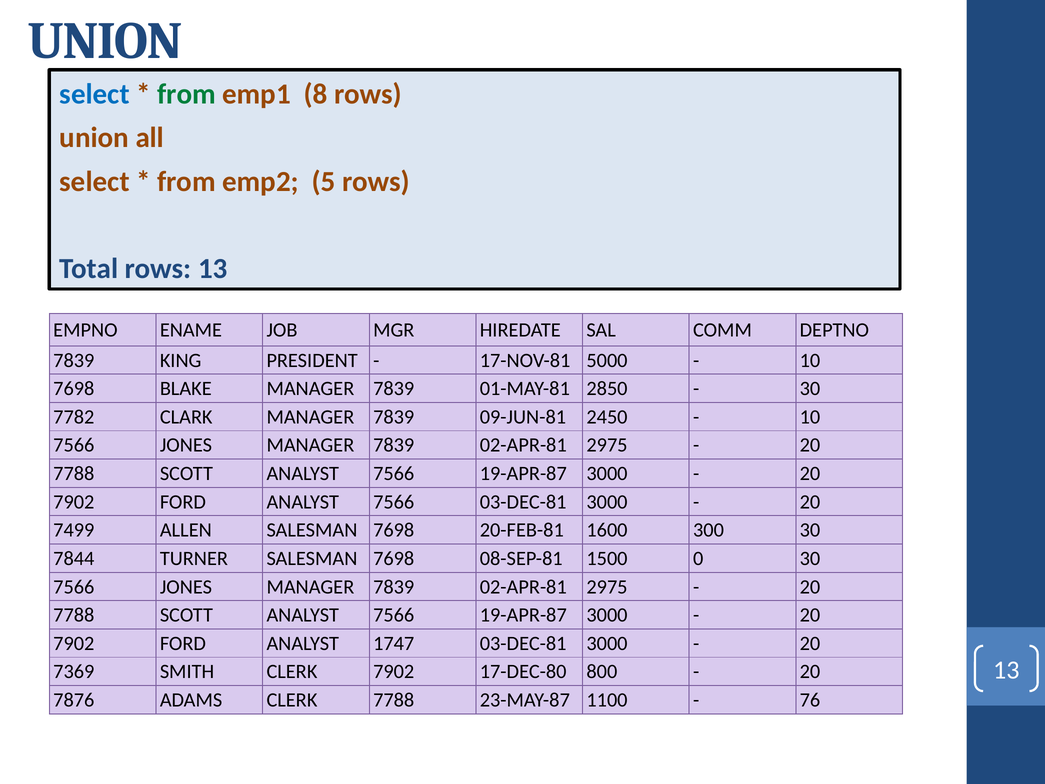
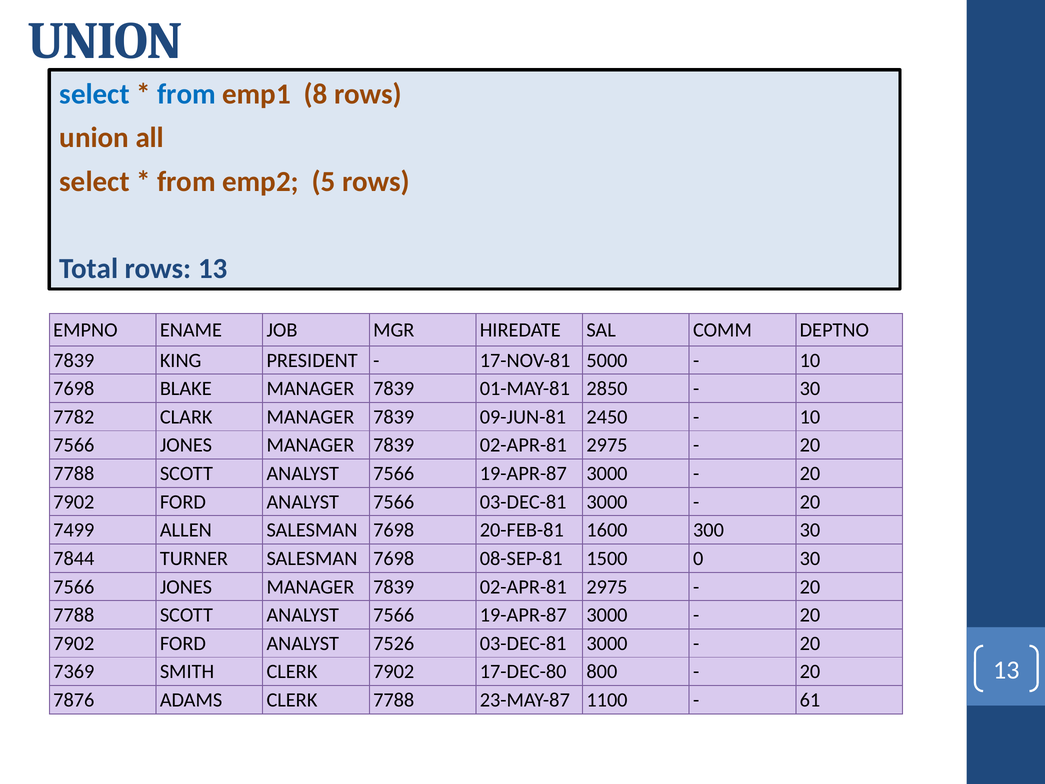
from colour: green -> blue (186, 94)
1747: 1747 -> 7526 (394, 643)
76: 76 -> 61 (810, 700)
